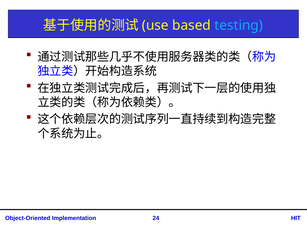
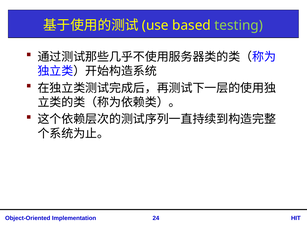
testing colour: light blue -> light green (239, 25)
